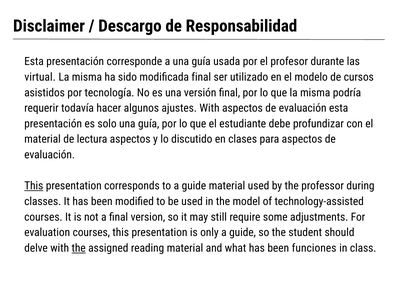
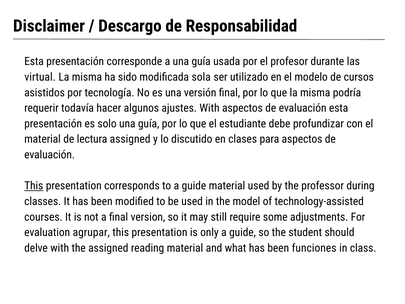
modificada final: final -> sola (201, 77)
lectura aspectos: aspectos -> assigned (130, 139)
evaluation courses: courses -> agrupar (91, 232)
the underline: present -> none (79, 248)
